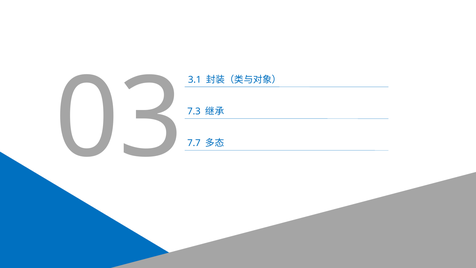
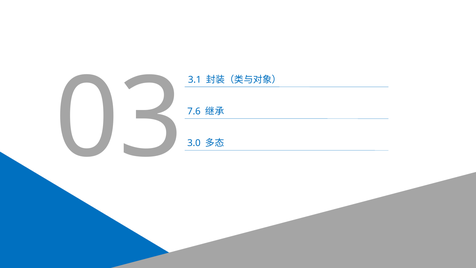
7.3: 7.3 -> 7.6 (194, 111)
7.7: 7.7 -> 3.0 (194, 143)
